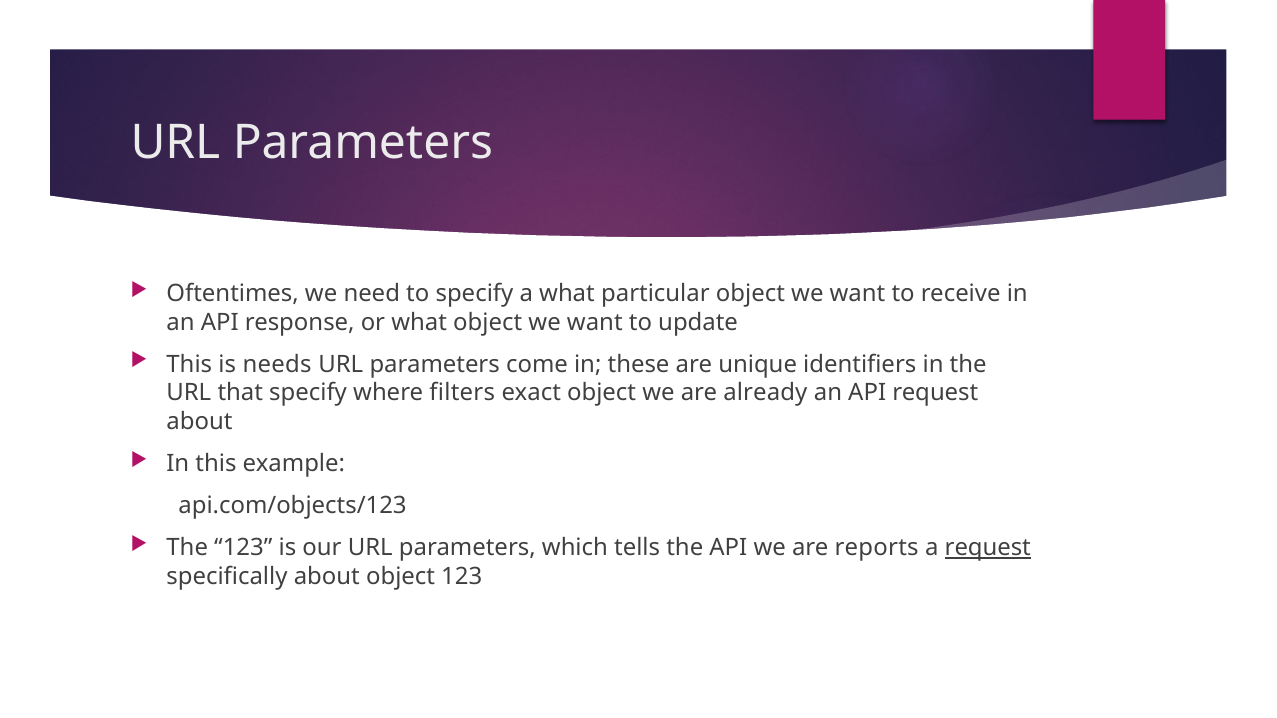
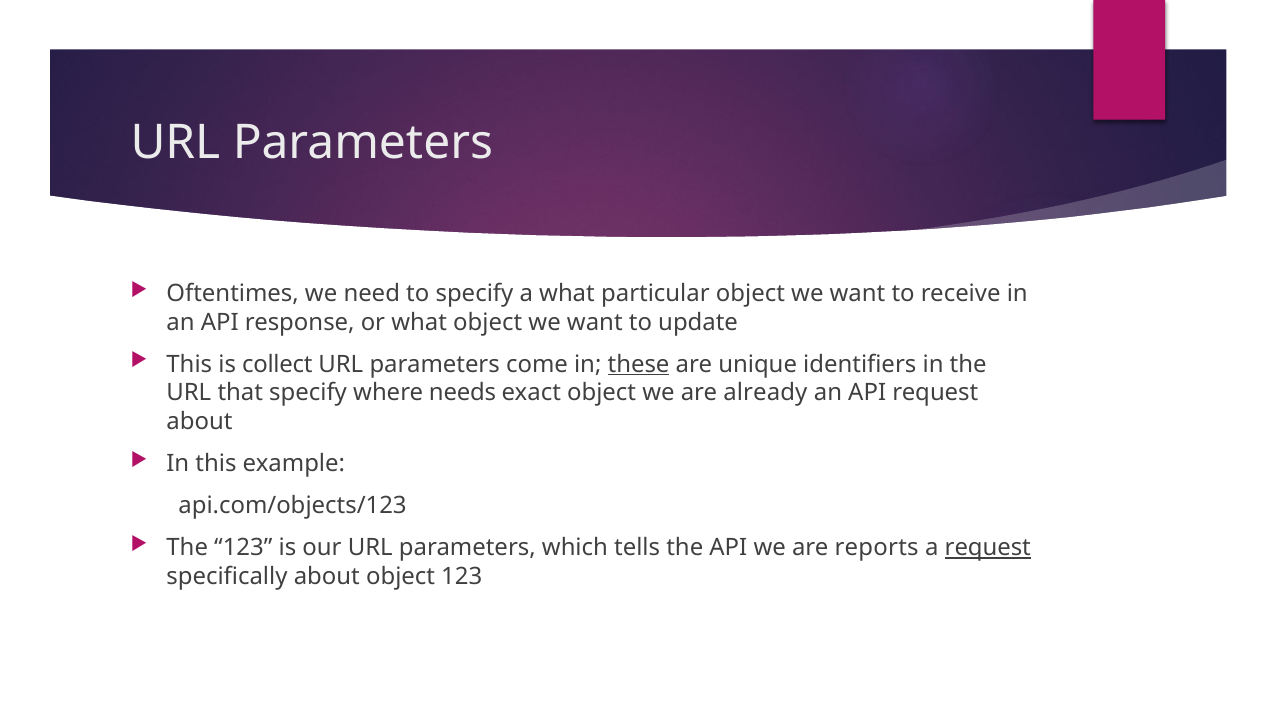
needs: needs -> collect (277, 364)
these underline: none -> present (639, 364)
filters: filters -> needs (462, 393)
